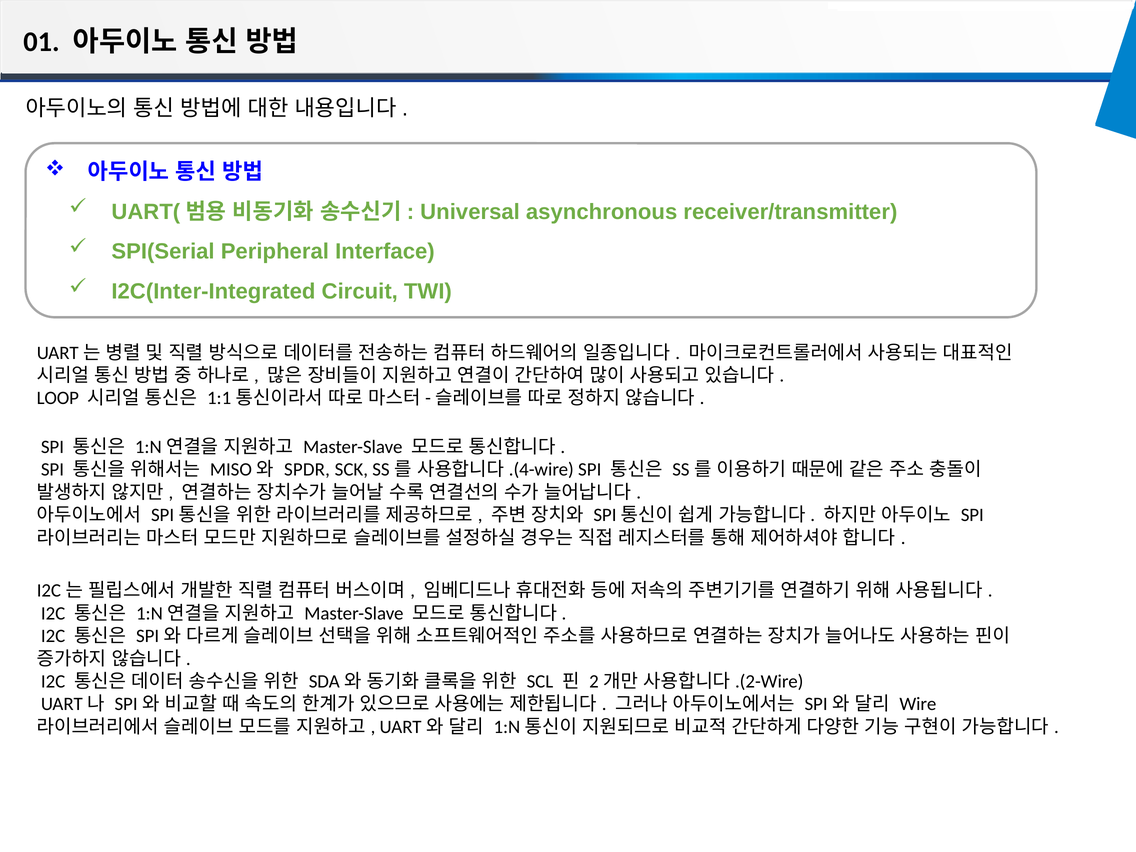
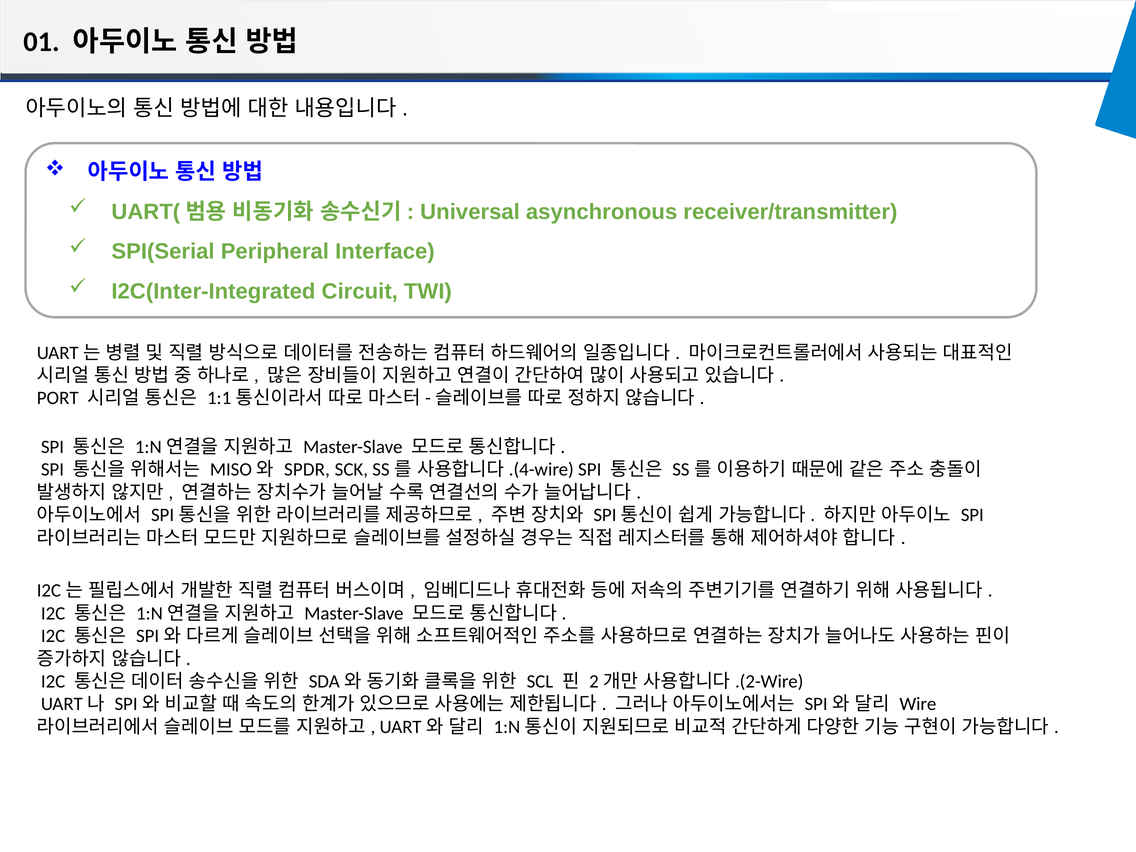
LOOP: LOOP -> PORT (58, 398)
